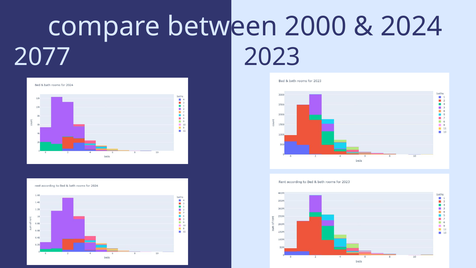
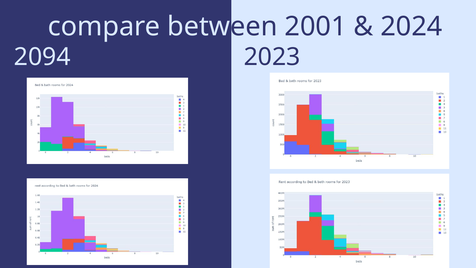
2000: 2000 -> 2001 (316, 27)
2077: 2077 -> 2094 (42, 57)
